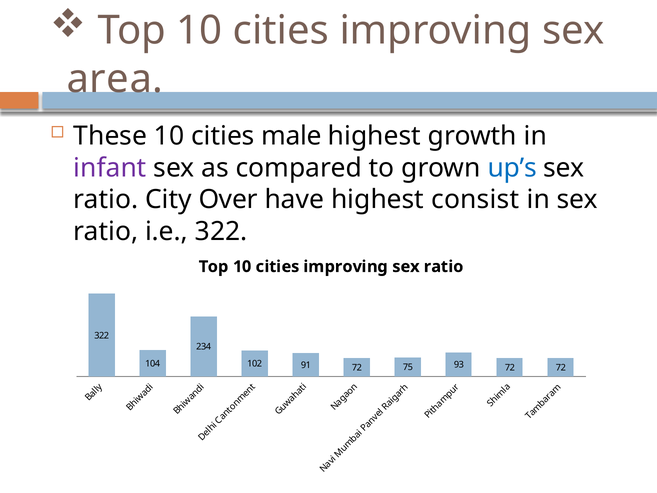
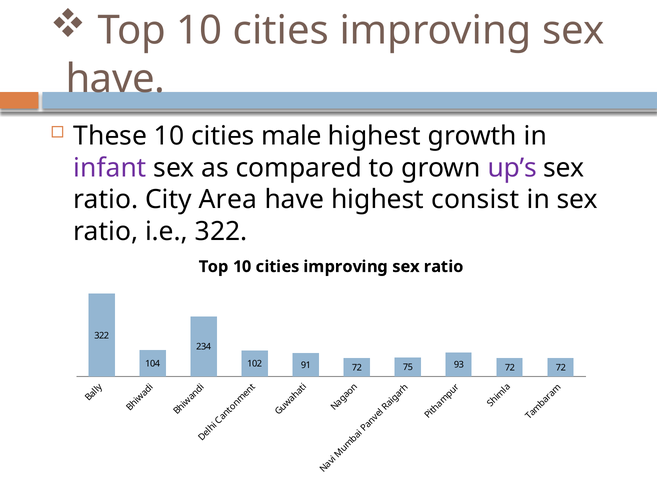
area: area -> have (115, 79)
up’s colour: blue -> purple (512, 168)
Over: Over -> Area (228, 199)
